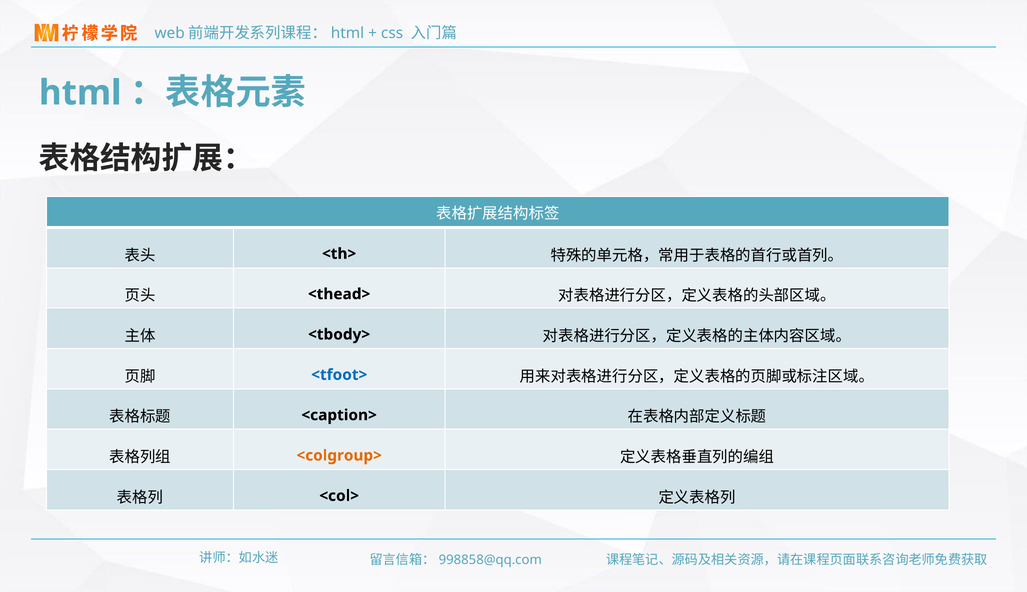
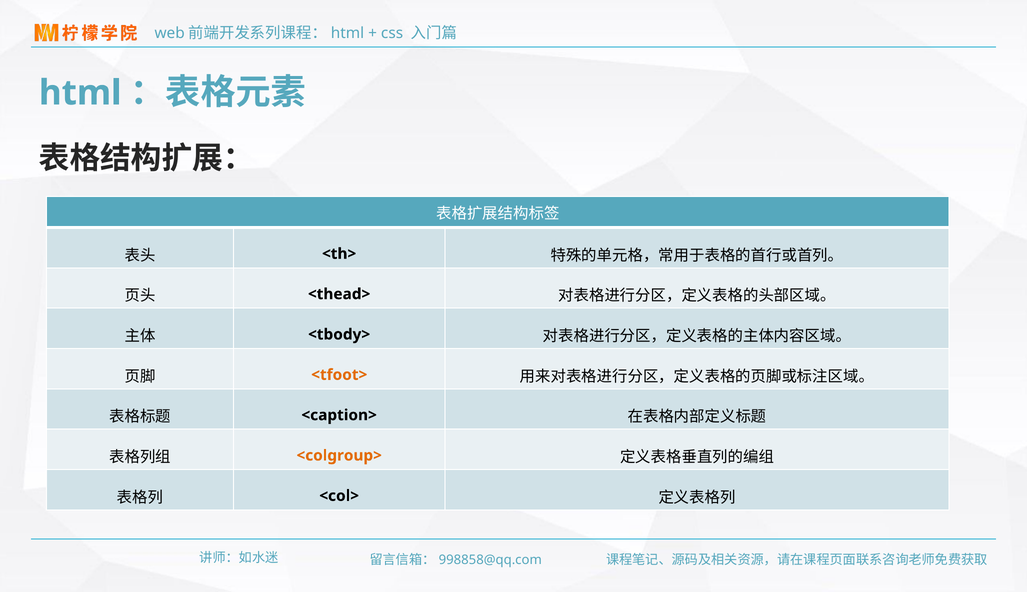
<tfoot> colour: blue -> orange (339, 374)
